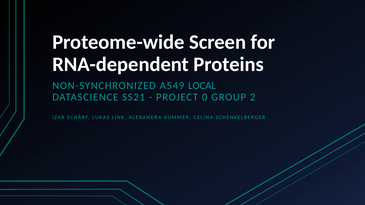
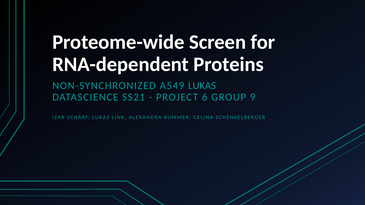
A549 LOCAL: LOCAL -> LUKAS (202, 86)
0: 0 -> 6 (205, 97)
2: 2 -> 9 (253, 97)
